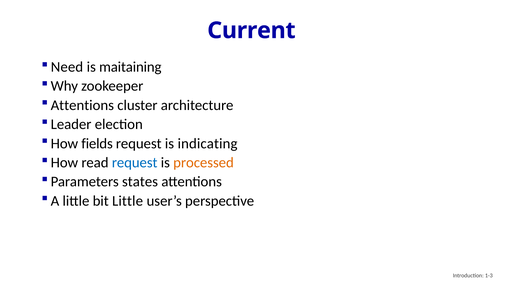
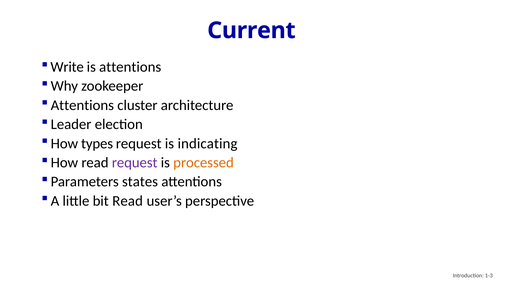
Need: Need -> Write (67, 67)
is maitaining: maitaining -> attentions (130, 67)
fields: fields -> types (97, 143)
request colour: blue -> purple (135, 162)
bit Little: Little -> Read (128, 201)
